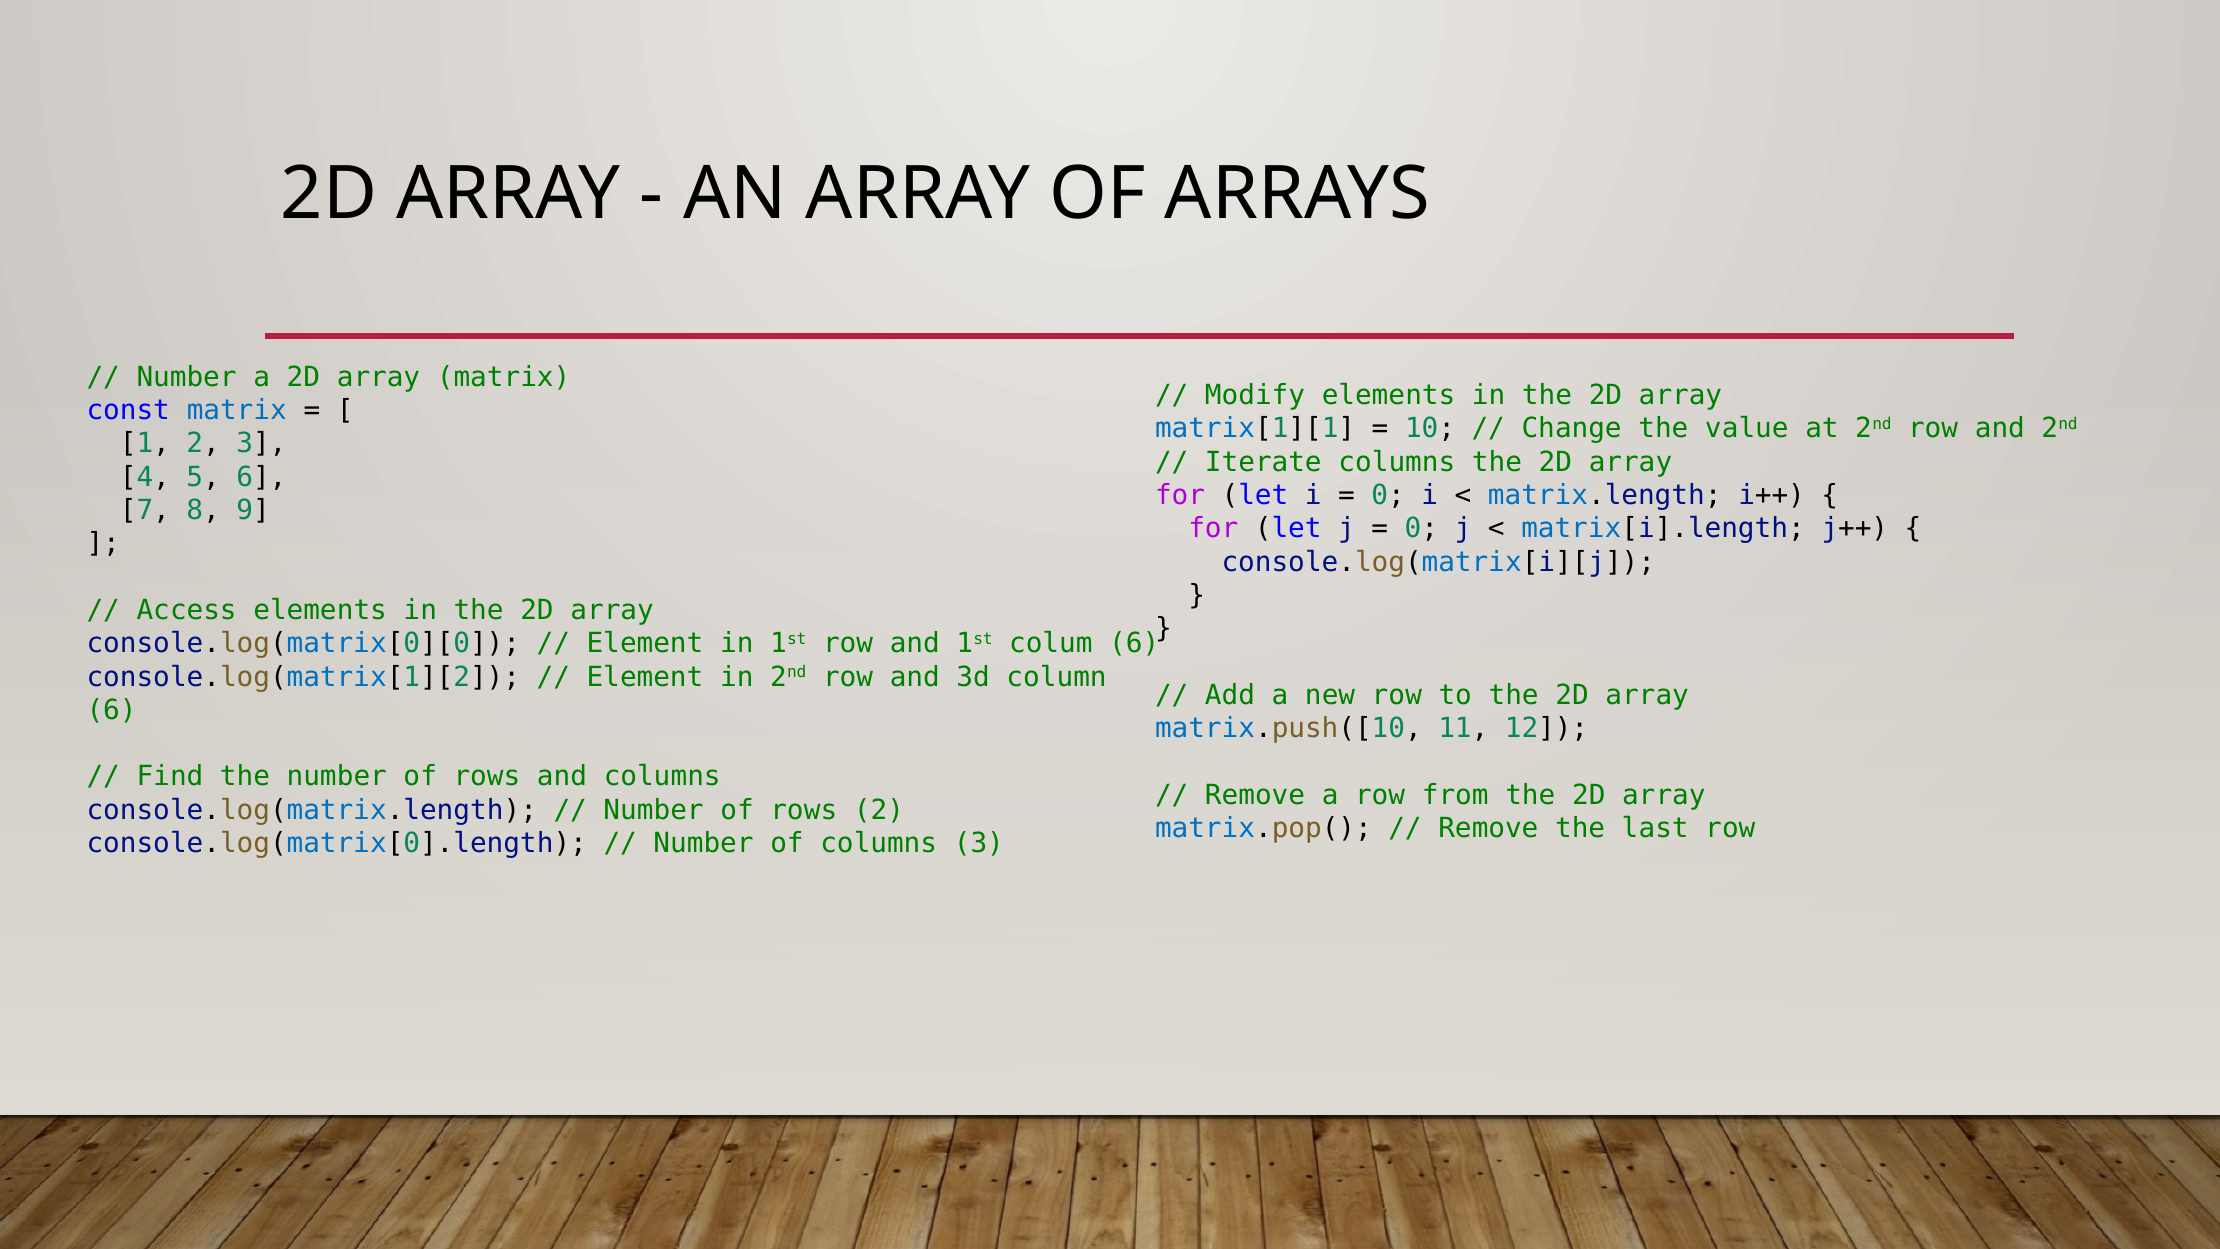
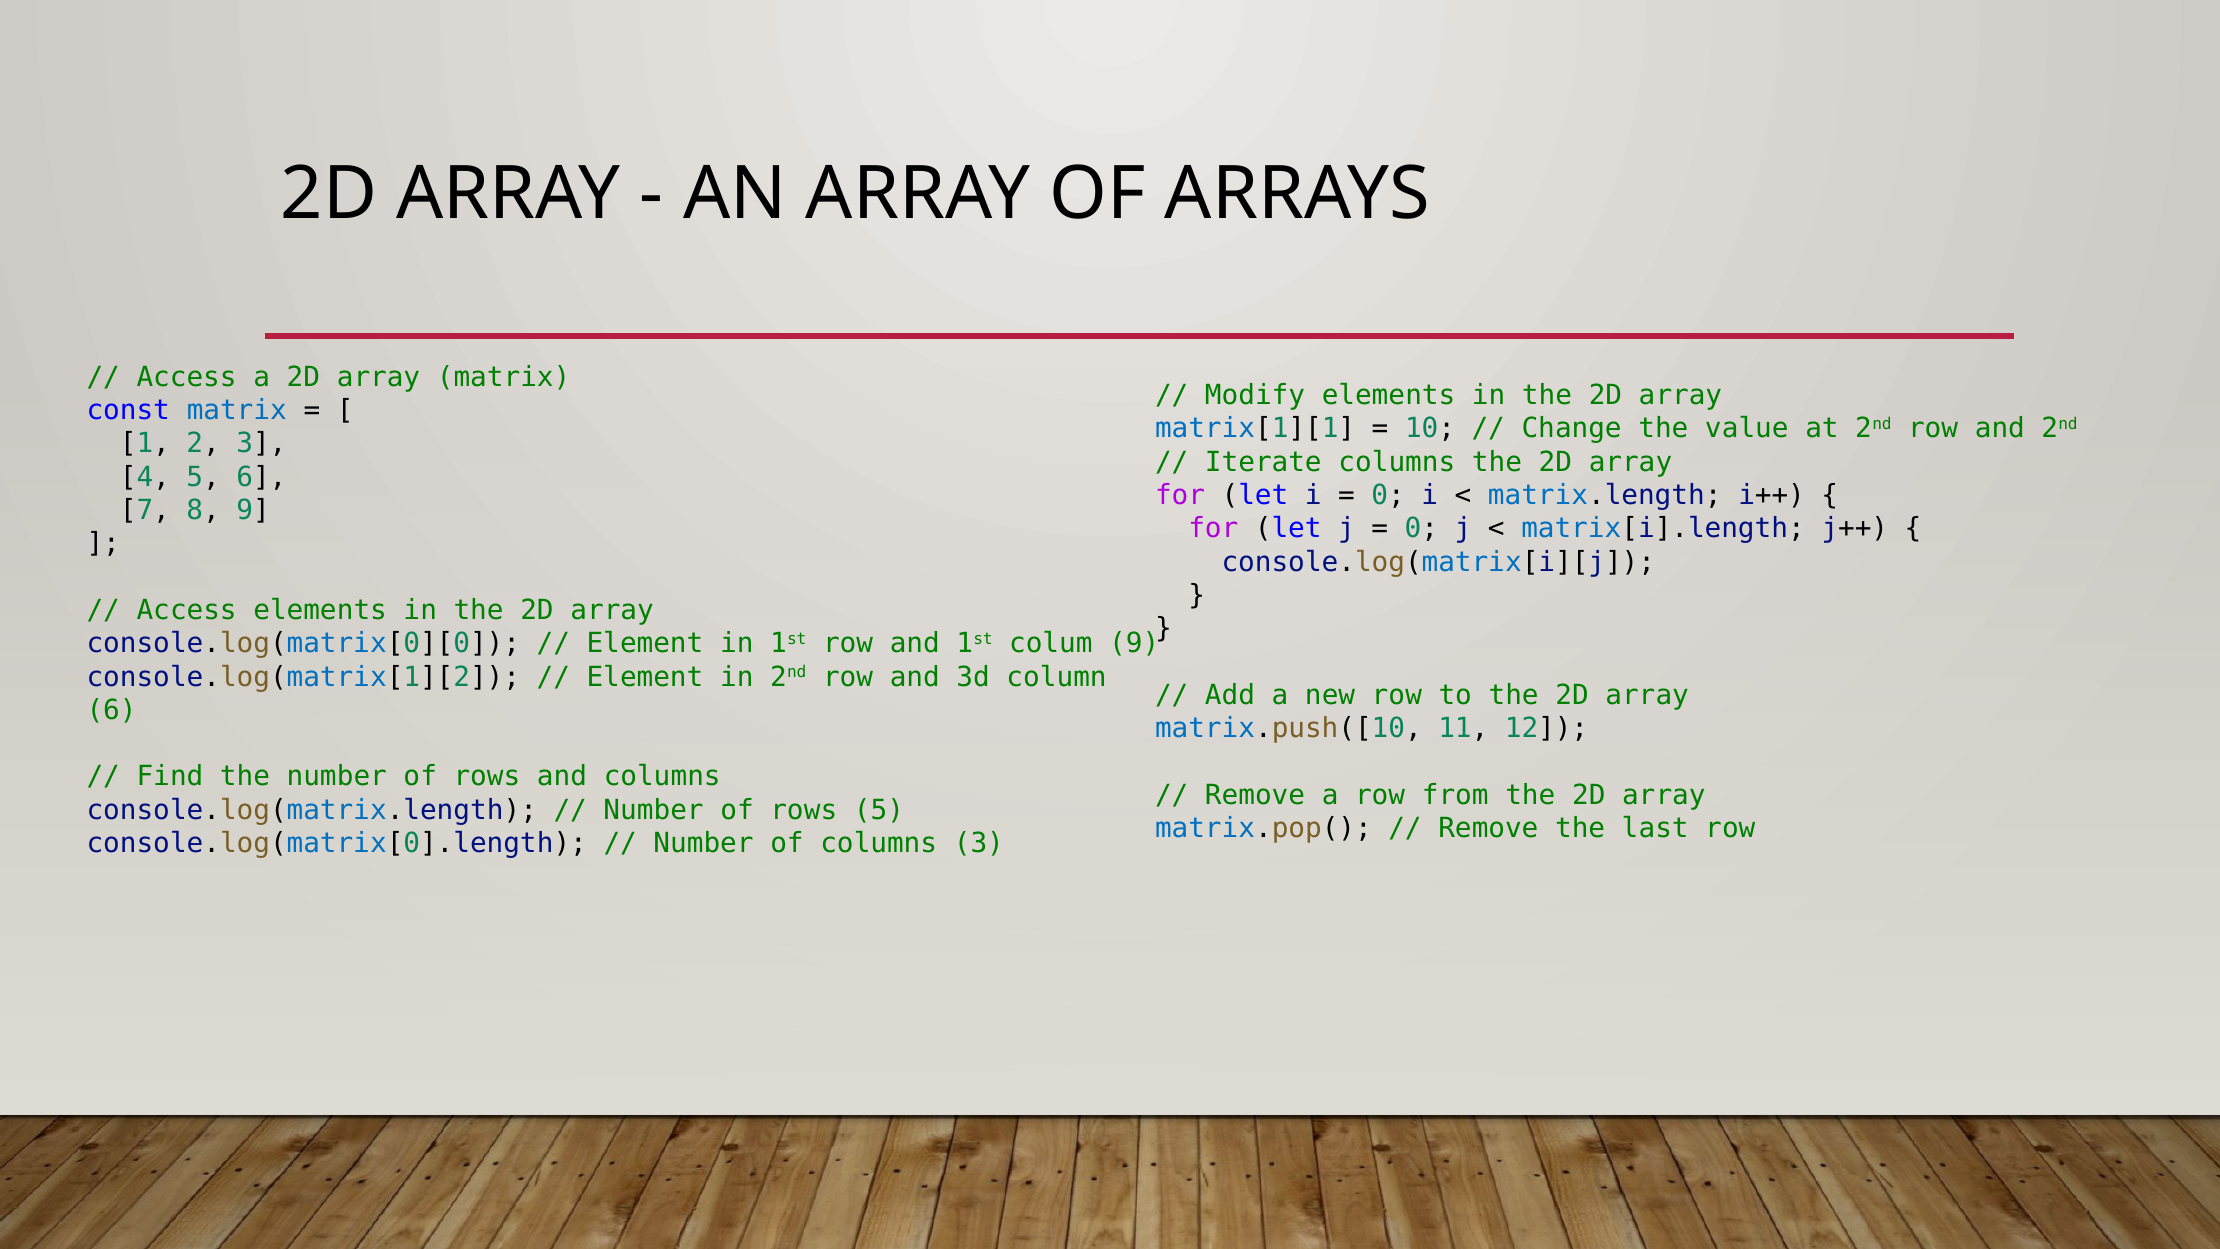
Number: Number -> Access (187, 377)
colum 6: 6 -> 9 (1134, 643)
rows 2: 2 -> 5 (879, 810)
